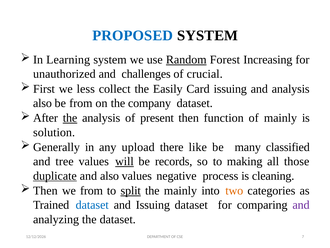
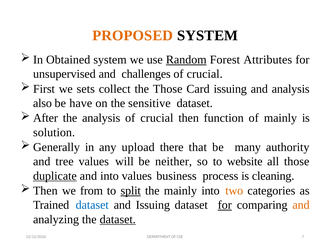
PROPOSED colour: blue -> orange (133, 35)
Learning: Learning -> Obtained (68, 60)
Increasing: Increasing -> Attributes (268, 60)
unauthorized: unauthorized -> unsupervised (64, 74)
less: less -> sets (86, 89)
the Easily: Easily -> Those (168, 89)
be from: from -> have (81, 103)
company: company -> sensitive (149, 103)
the underline: present -> none (70, 118)
analysis of present: present -> crucial (157, 118)
like: like -> that (198, 147)
classified: classified -> authority (288, 147)
will underline: present -> none (124, 161)
records: records -> neither (174, 161)
making: making -> website (245, 161)
and also: also -> into (109, 176)
negative: negative -> business (176, 176)
for underline: none -> present (225, 205)
and colour: purple -> orange (301, 205)
dataset underline: none -> present (118, 219)
